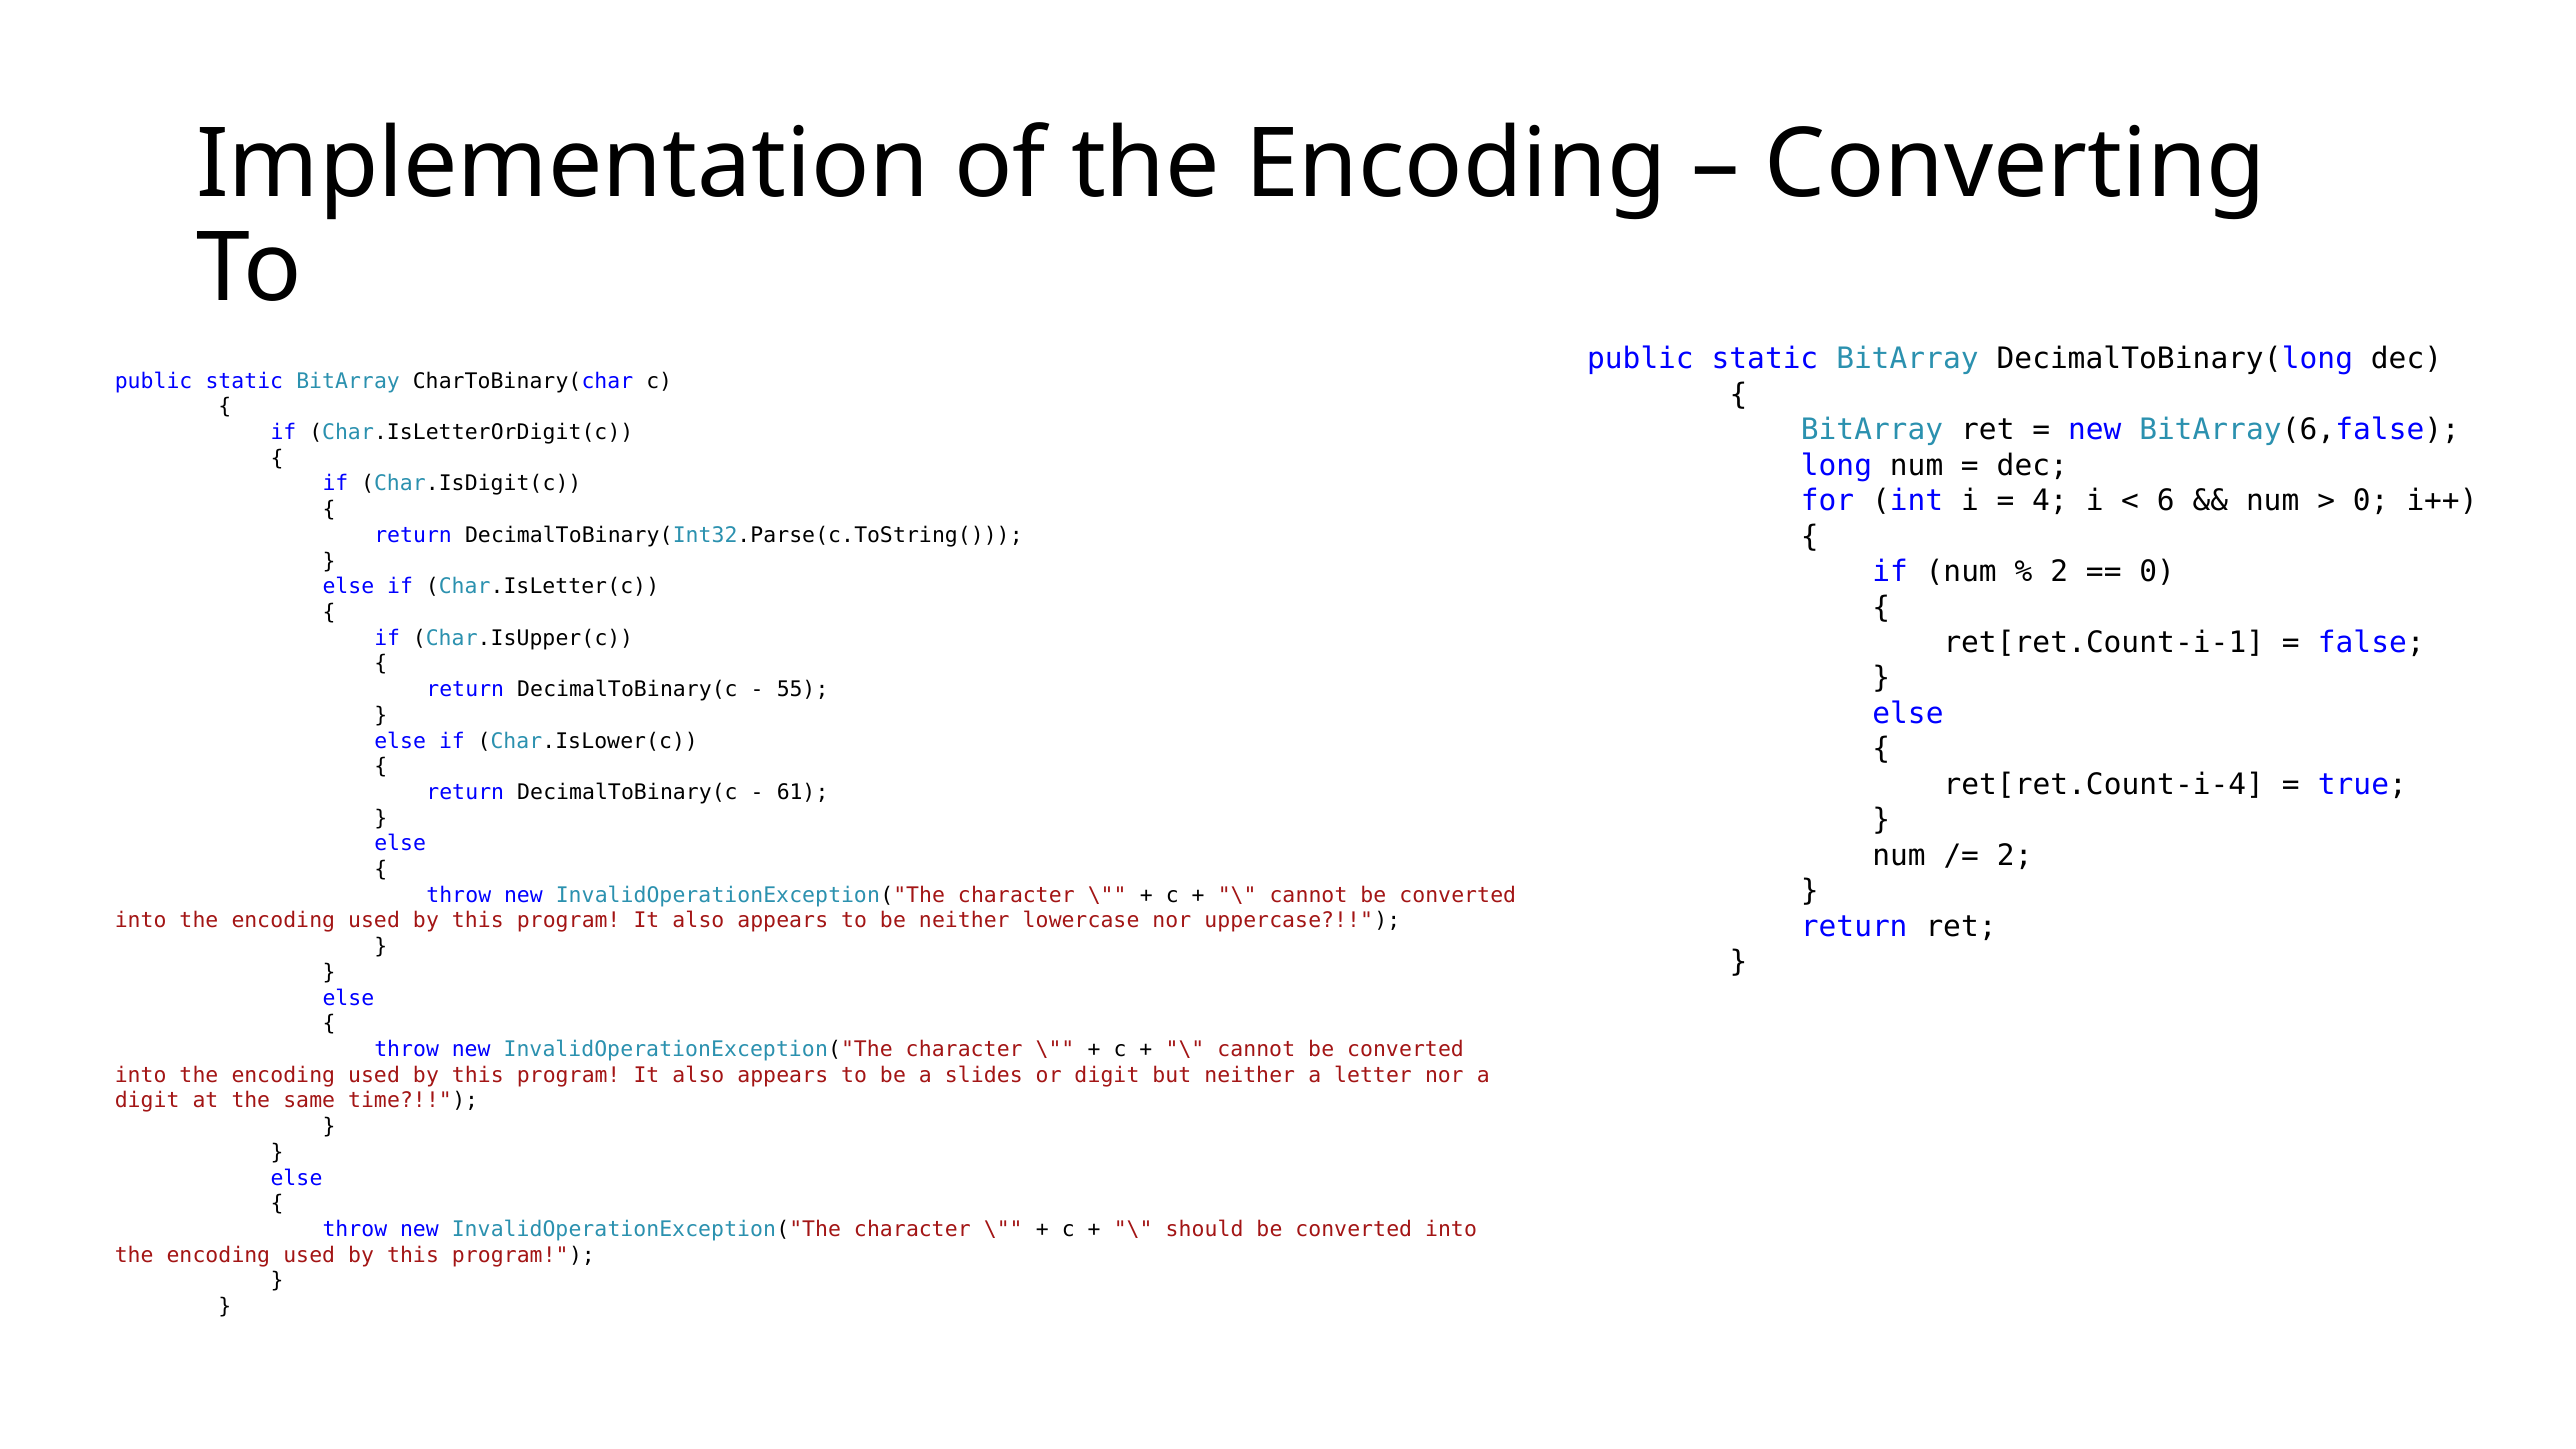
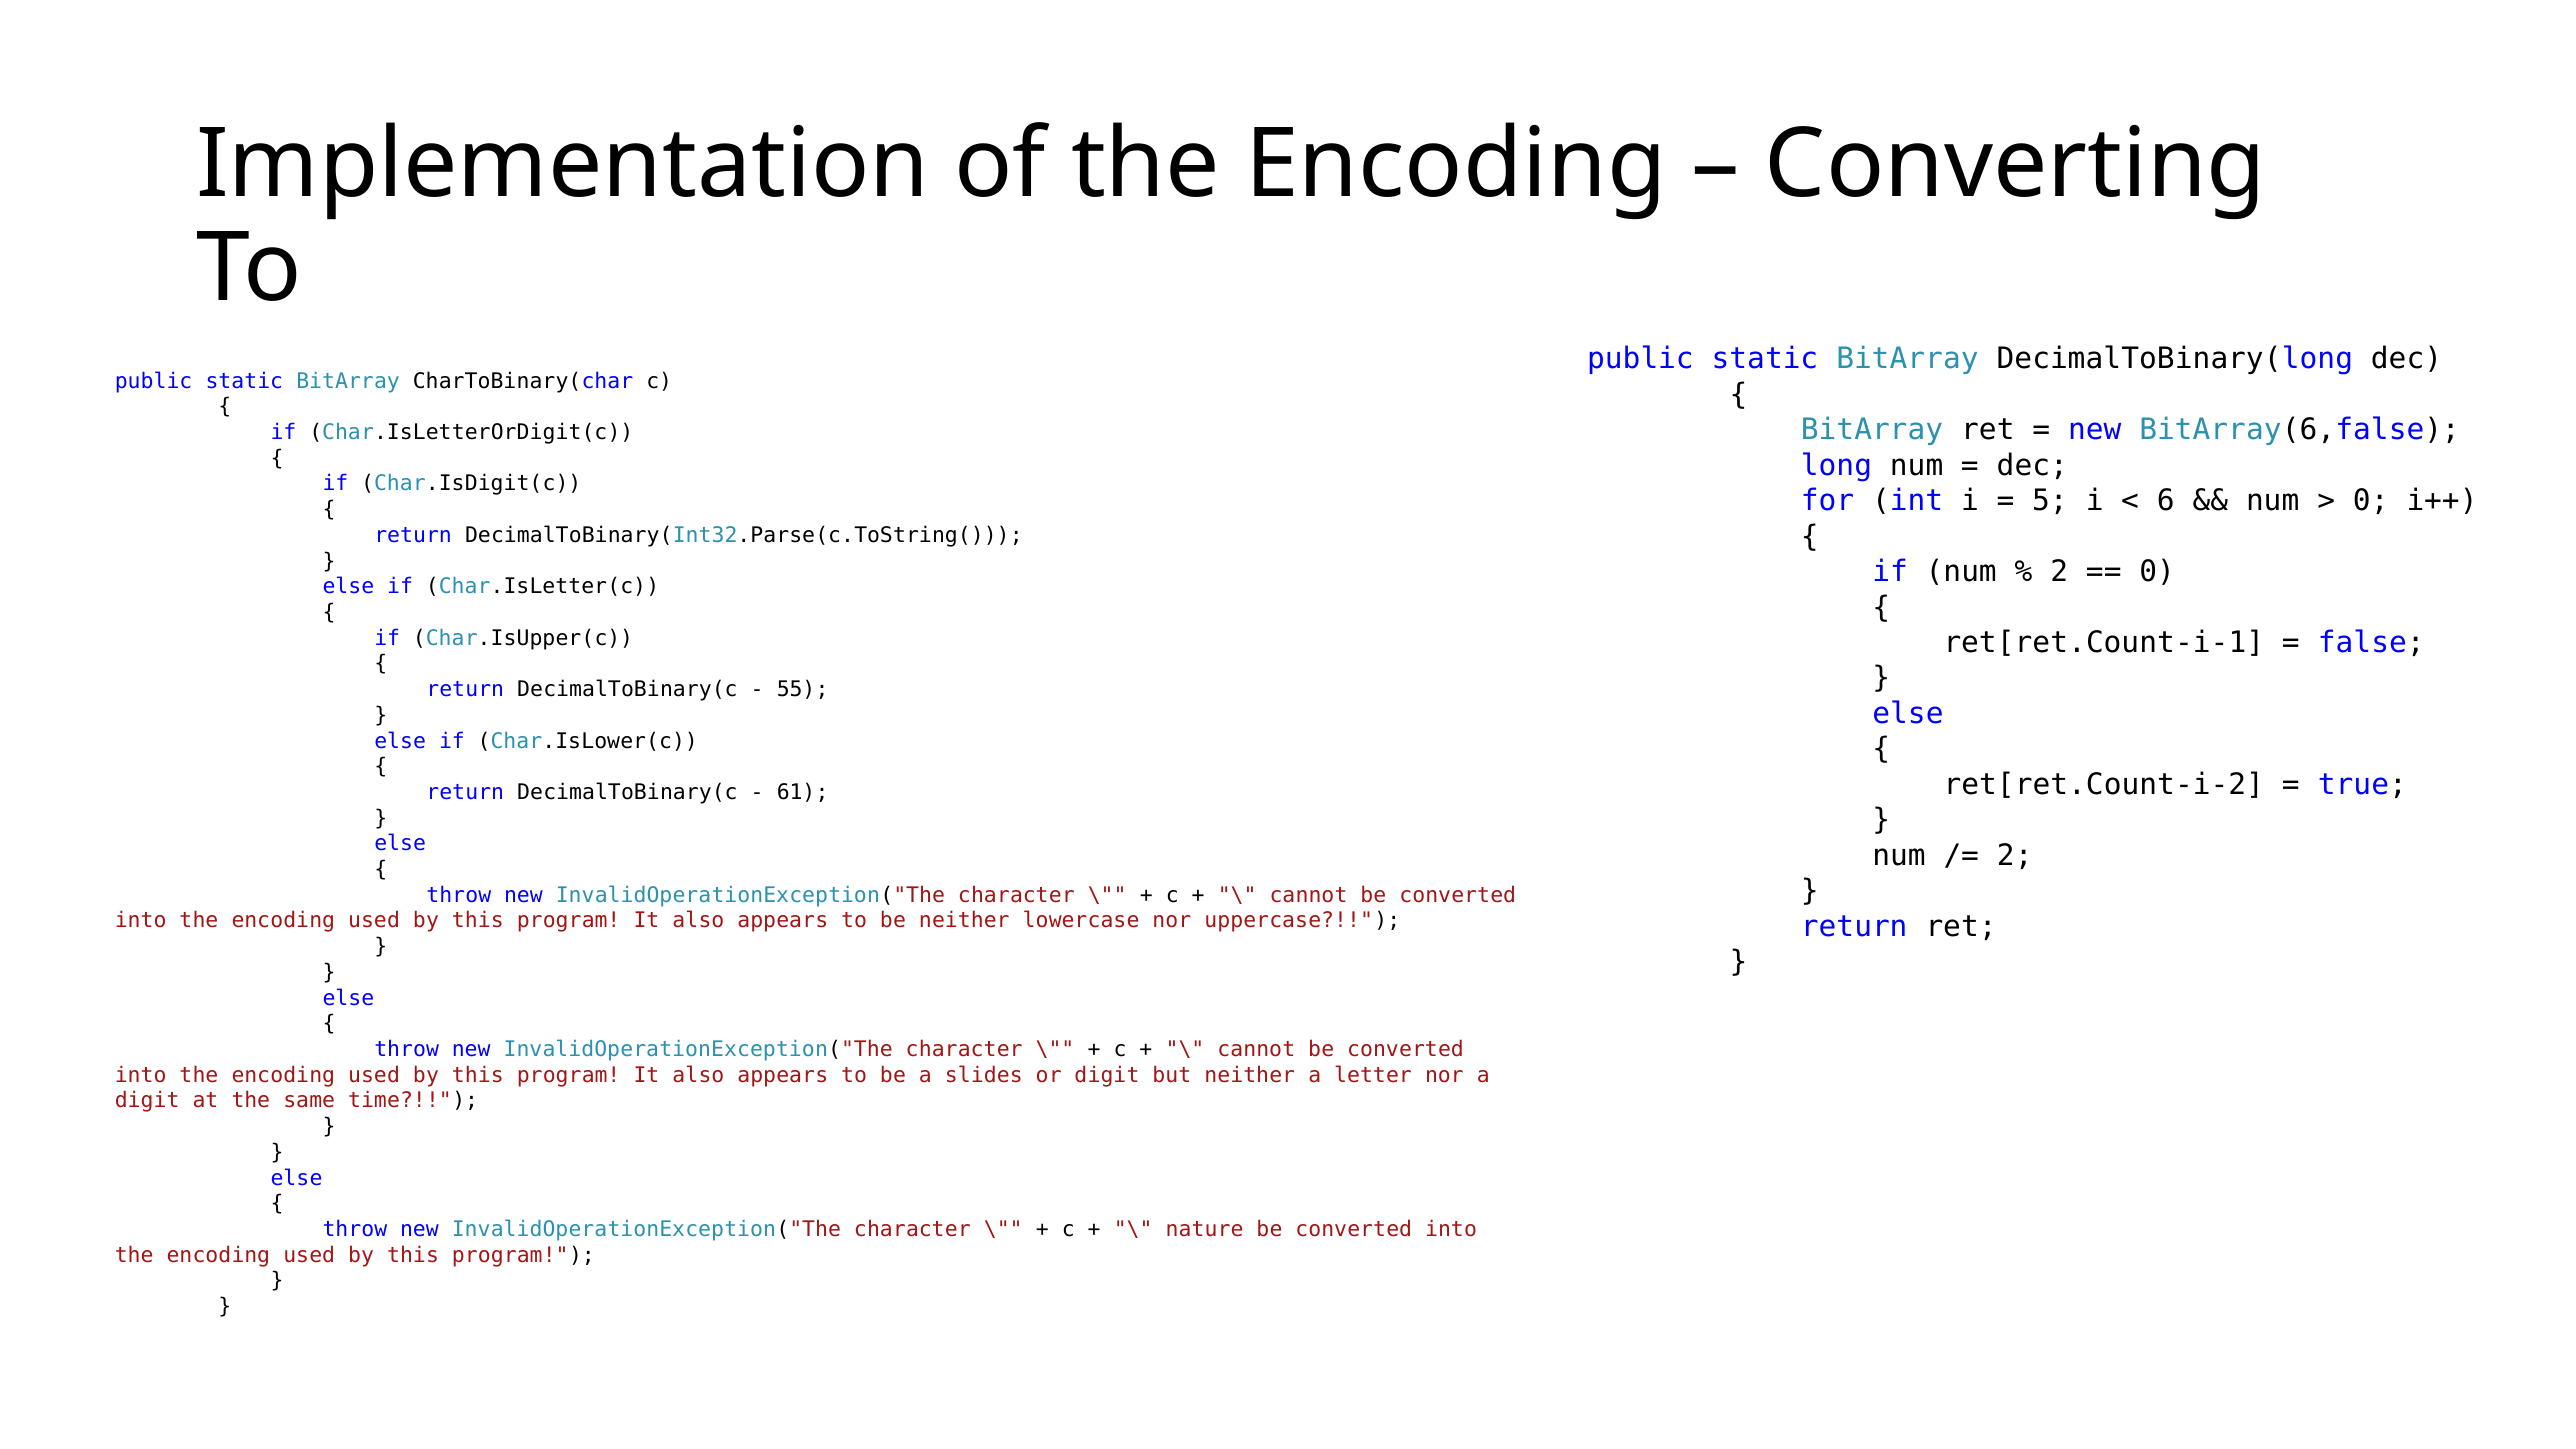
4: 4 -> 5 (2050, 501)
ret[ret.Count-i-4: ret[ret.Count-i-4 -> ret[ret.Count-i-2 (2104, 785)
should: should -> nature (1205, 1229)
